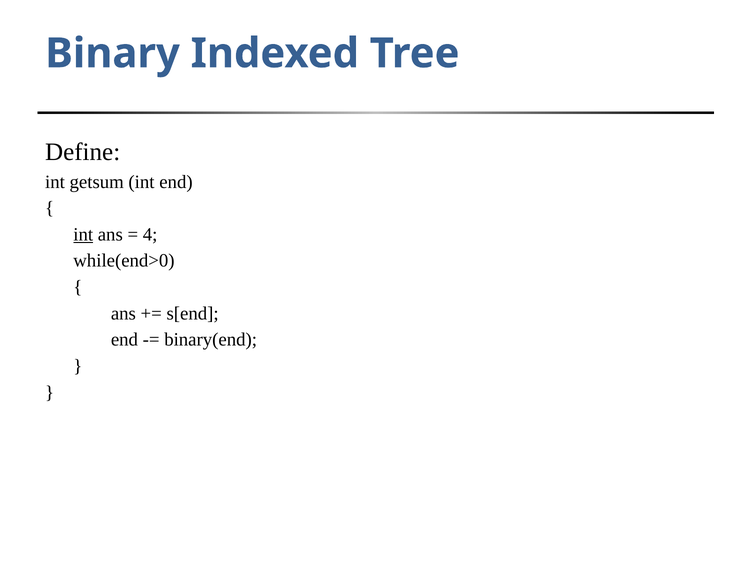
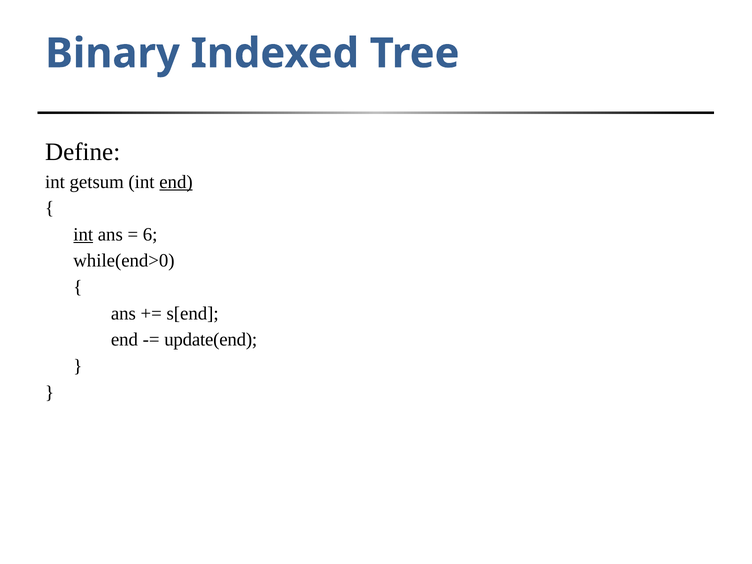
end underline: none -> present (176, 182)
4: 4 -> 6 (150, 234)
binary(end: binary(end -> update(end (211, 340)
